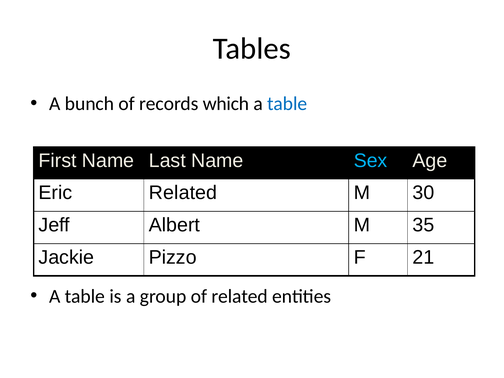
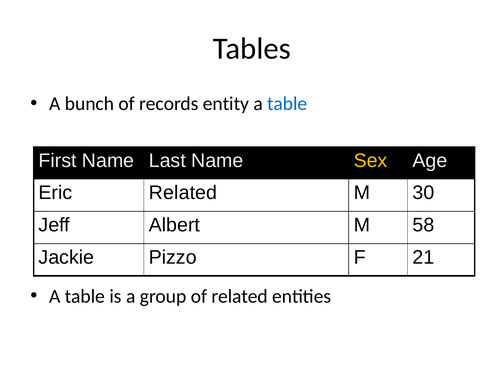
which: which -> entity (226, 104)
Sex colour: light blue -> yellow (371, 161)
35: 35 -> 58 (423, 225)
